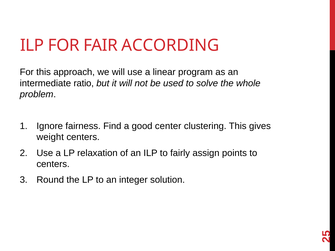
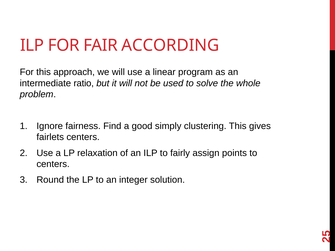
center: center -> simply (168, 126)
weight: weight -> fairlets (50, 137)
